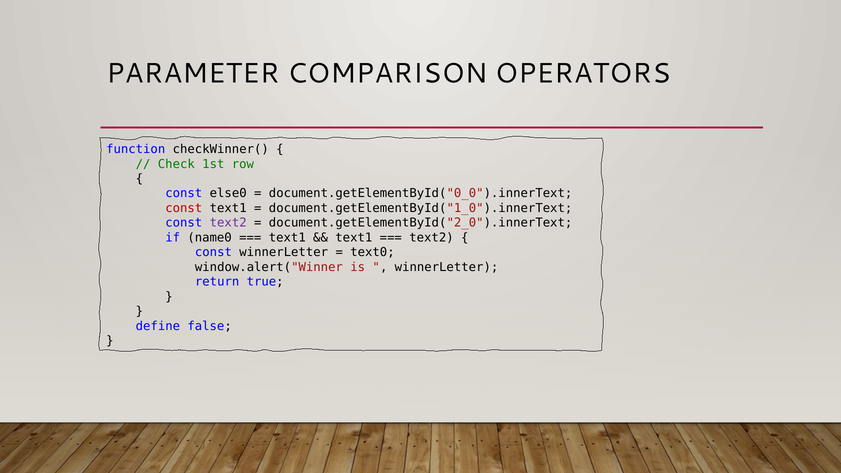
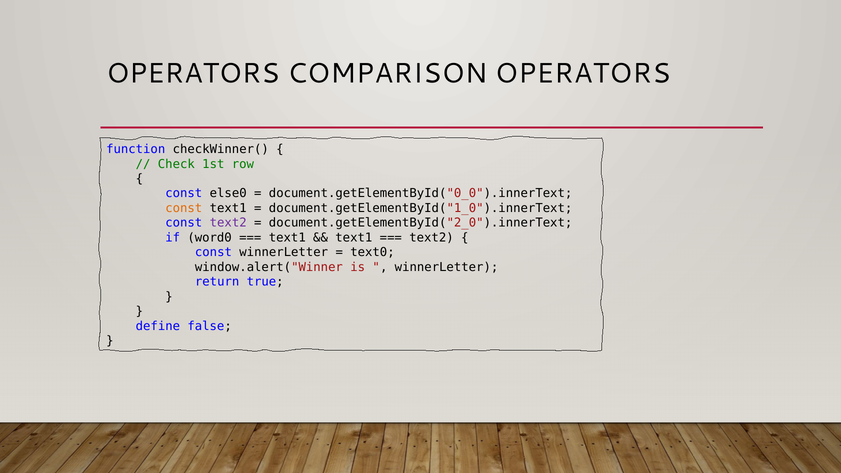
PARAMETER: PARAMETER -> OPERATORS (193, 74)
const colour: red -> orange (184, 208)
name0: name0 -> word0 (210, 238)
